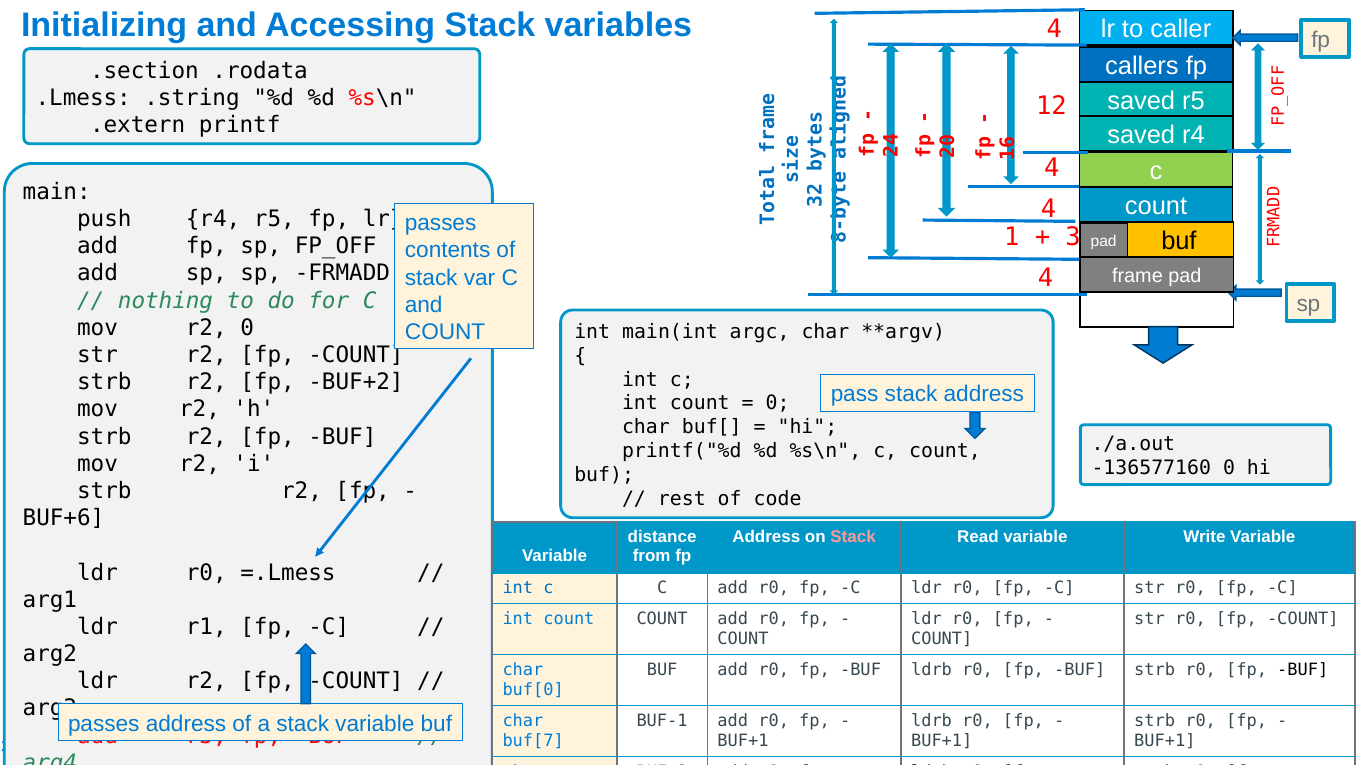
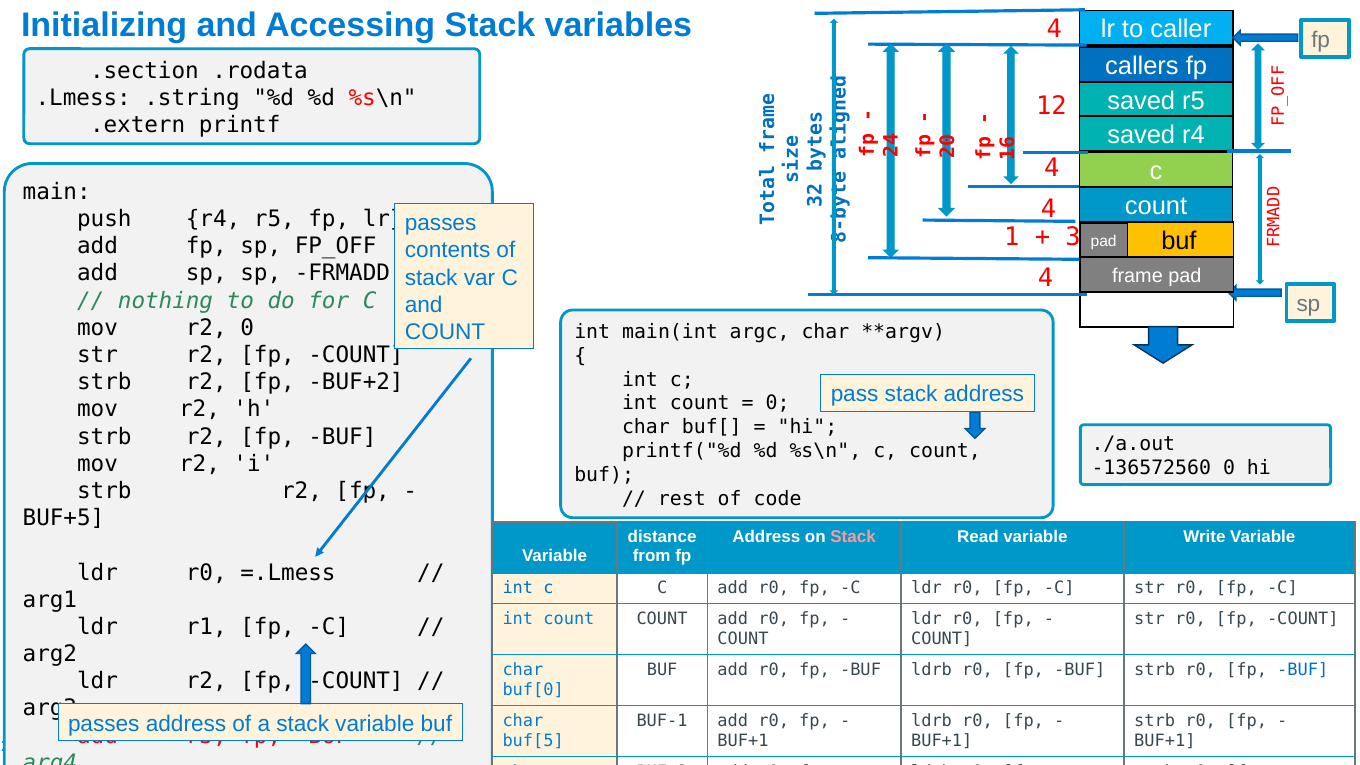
-136577160: -136577160 -> -136572560 (1151, 468)
BUF+6: BUF+6 -> BUF+5 (64, 518)
BUF colour: black -> blue (1303, 670)
buf[7: buf[7 -> buf[5 (533, 741)
